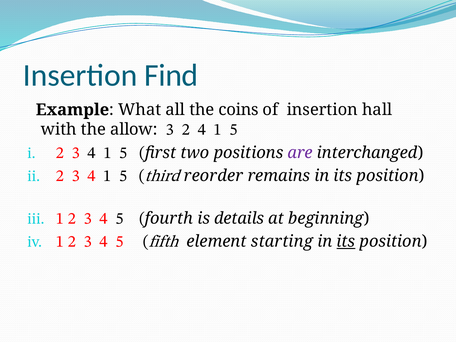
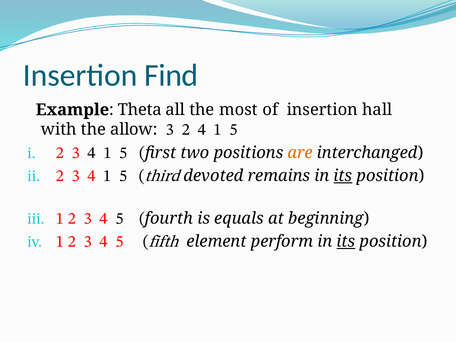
What: What -> Theta (140, 110)
coins: coins -> most (238, 110)
are colour: purple -> orange (300, 153)
reorder: reorder -> devoted (214, 176)
its underline: none -> present (343, 176)
details: details -> equals (239, 218)
starting: starting -> perform (282, 241)
